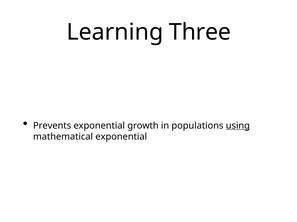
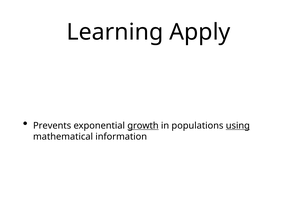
Three: Three -> Apply (200, 32)
growth underline: none -> present (143, 126)
mathematical exponential: exponential -> information (121, 137)
